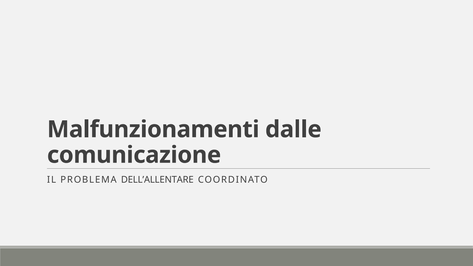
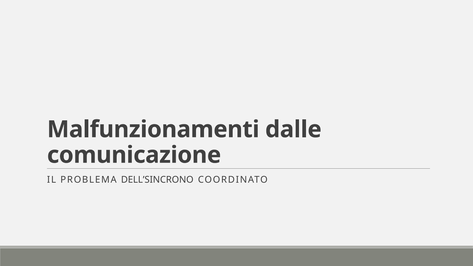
DELL’ALLENTARE: DELL’ALLENTARE -> DELL’SINCRONO (157, 180)
